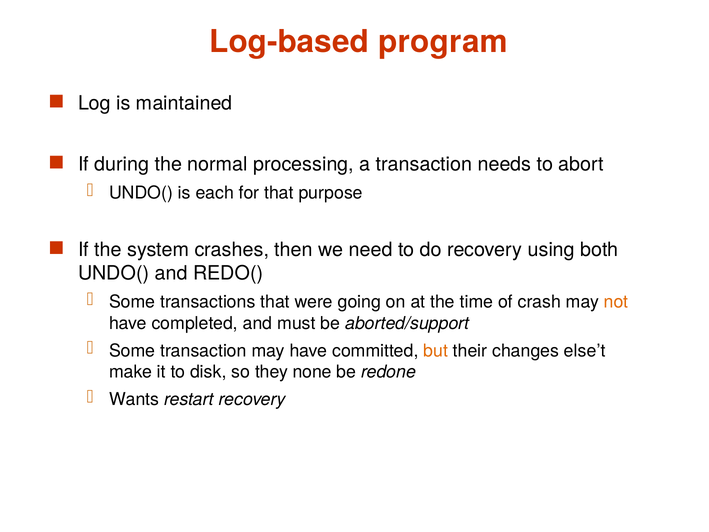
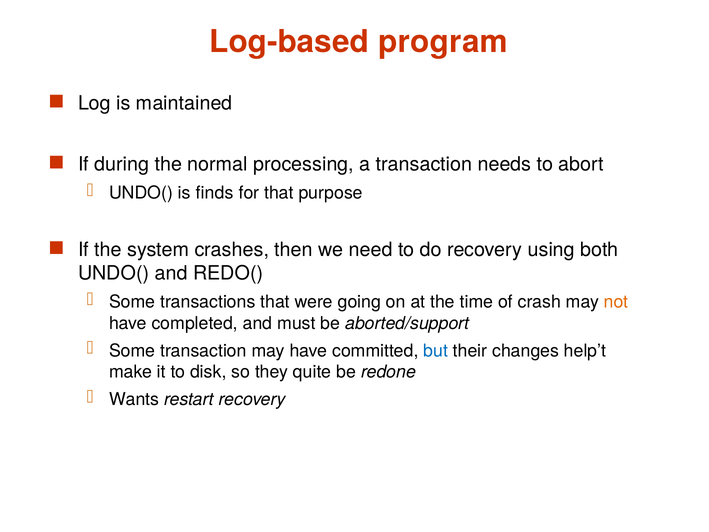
each: each -> finds (215, 193)
but colour: orange -> blue (436, 351)
else’t: else’t -> help’t (585, 351)
none: none -> quite (312, 372)
